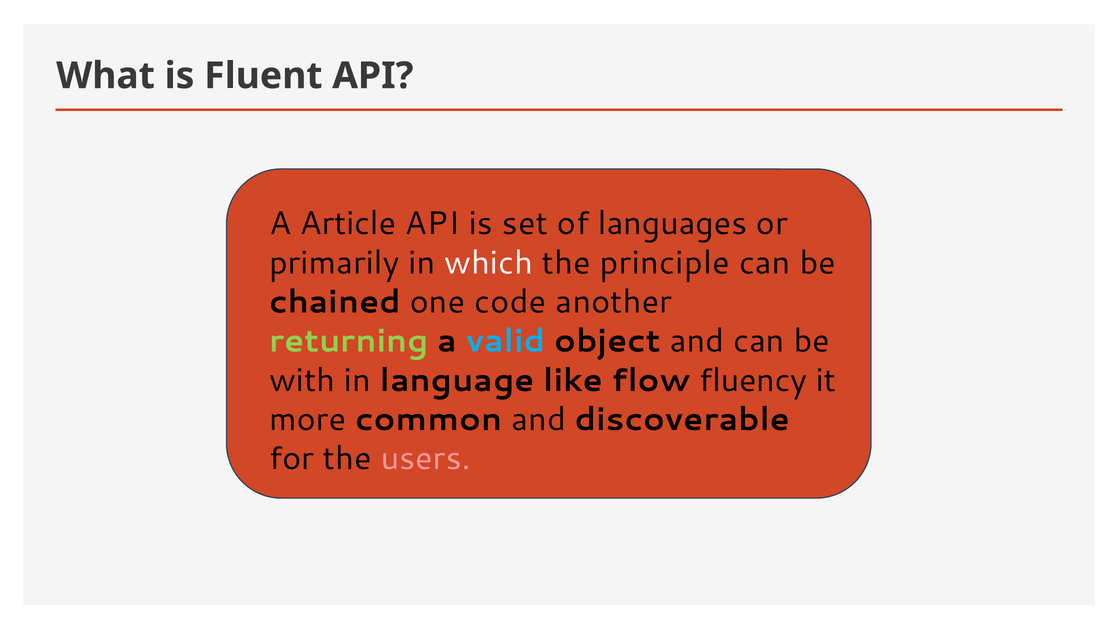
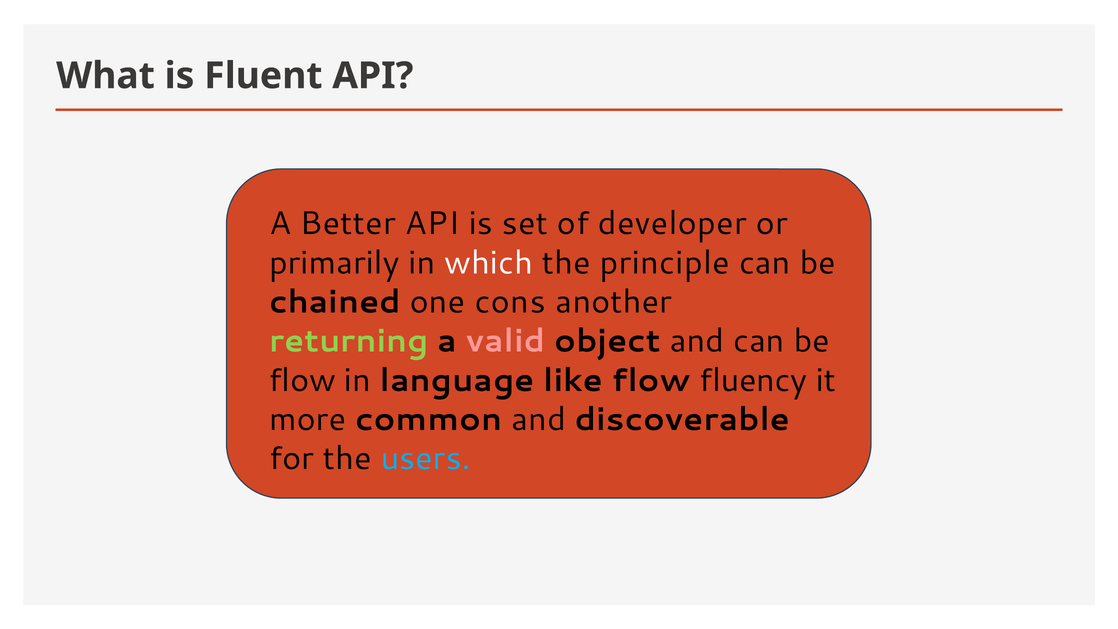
Article: Article -> Better (348, 224)
languages: languages -> developer (672, 224)
code: code -> cons (510, 302)
valid colour: light blue -> pink (506, 341)
with: with -> flow (302, 380)
users colour: pink -> light blue (426, 459)
